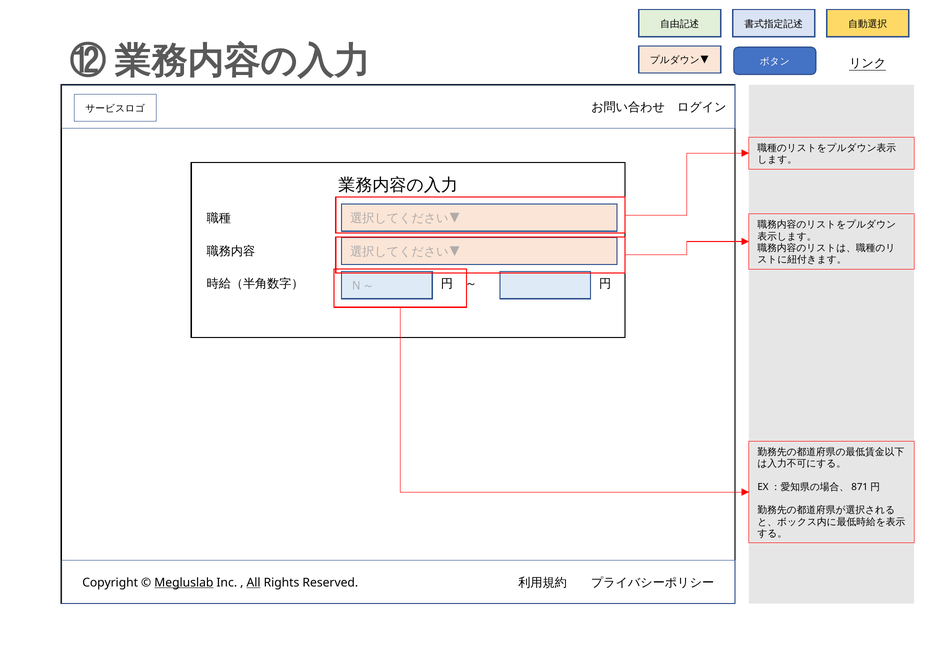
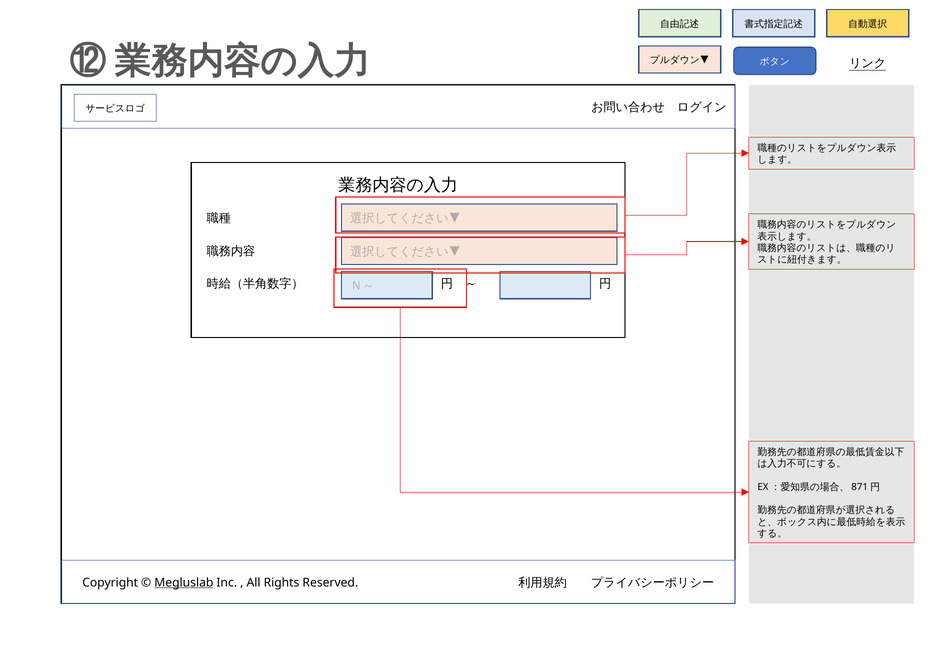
All underline: present -> none (254, 582)
